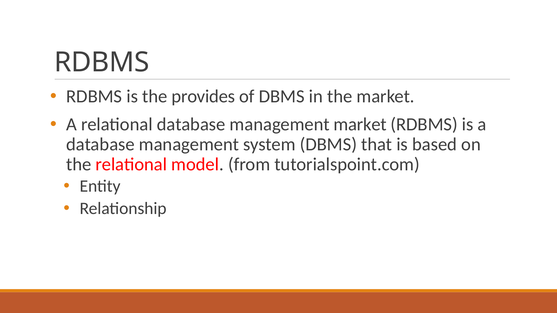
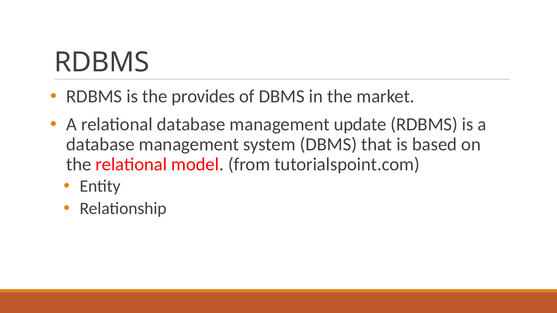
management market: market -> update (360, 125)
